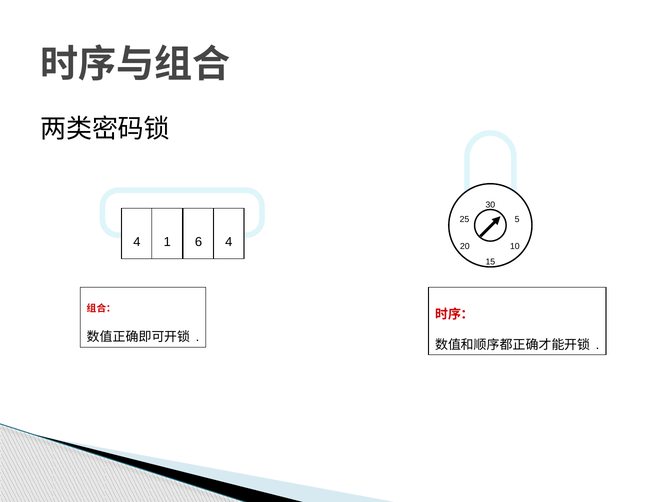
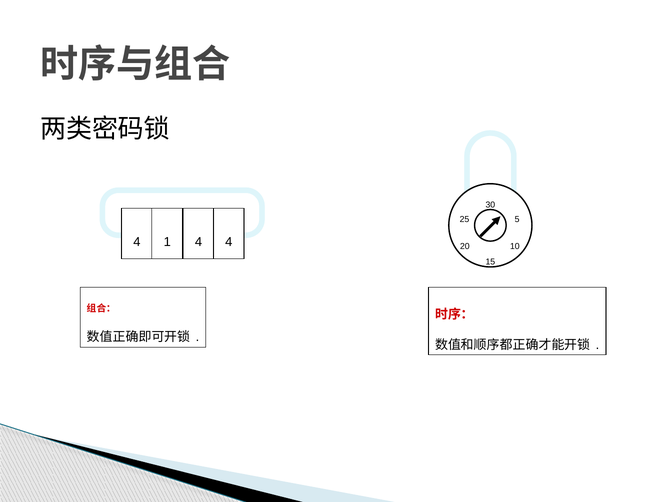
1 6: 6 -> 4 (198, 242)
